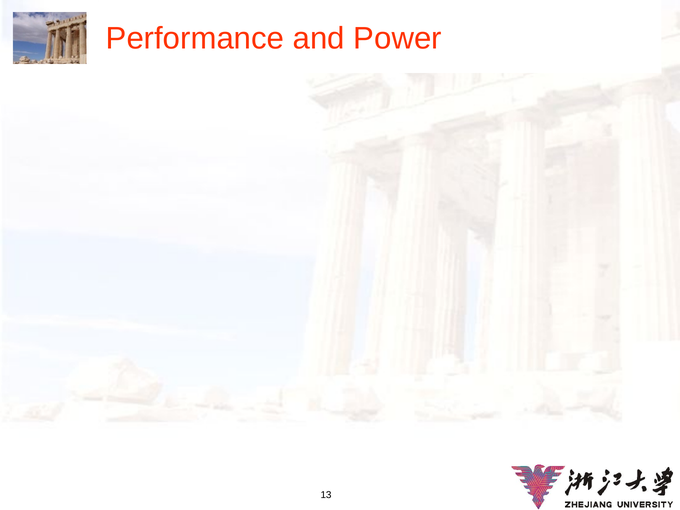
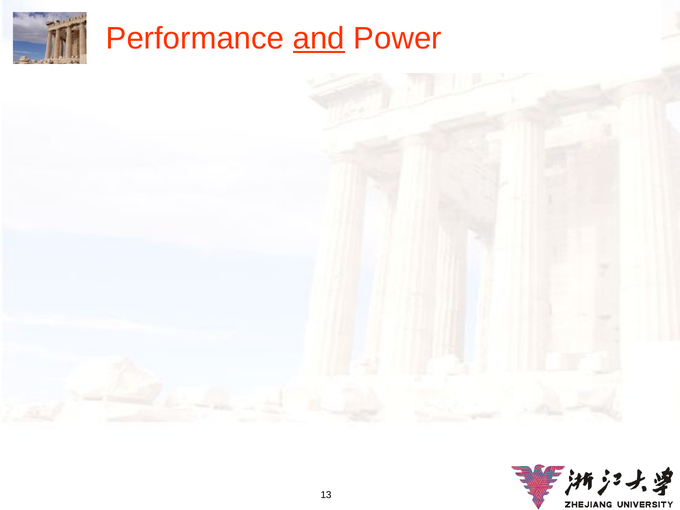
and underline: none -> present (319, 39)
